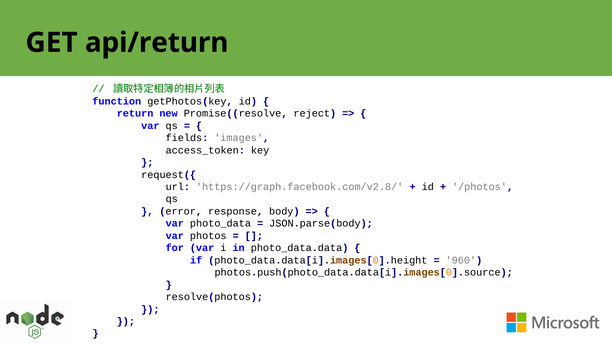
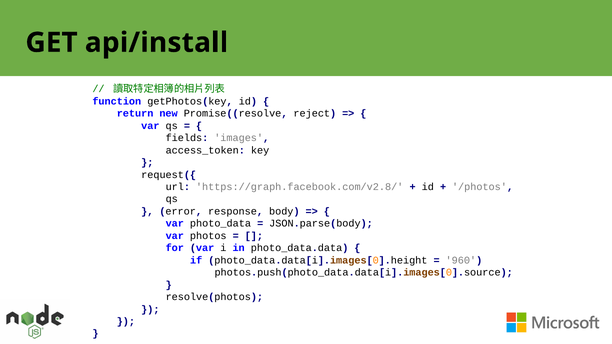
api/return: api/return -> api/install (156, 43)
